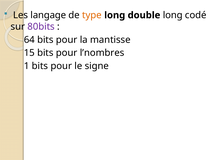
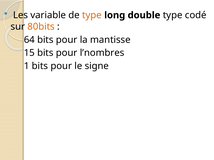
langage: langage -> variable (48, 15)
double long: long -> type (173, 15)
80bits colour: purple -> orange (41, 27)
